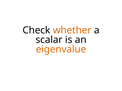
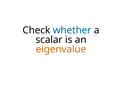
whether colour: orange -> blue (72, 30)
